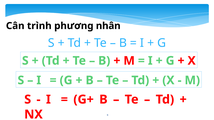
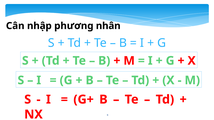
trình: trình -> nhập (39, 26)
